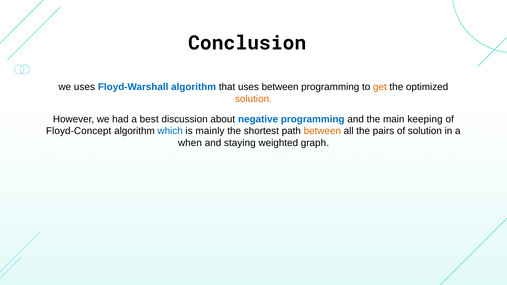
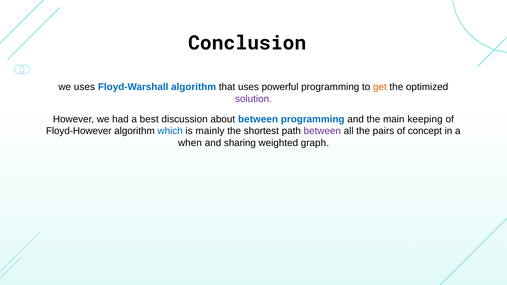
uses between: between -> powerful (280, 87)
solution colour: orange -> purple (253, 99)
about negative: negative -> between (258, 119)
Floyd-Concept: Floyd-Concept -> Floyd-However (79, 131)
between colour: orange -> purple (322, 131)
of solution: solution -> concept (425, 131)
staying: staying -> sharing (240, 143)
